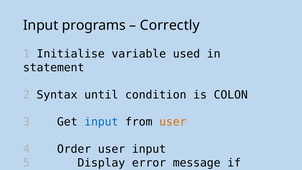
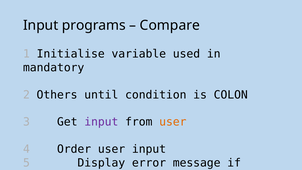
Correctly: Correctly -> Compare (170, 25)
statement: statement -> mandatory (54, 68)
Syntax: Syntax -> Others (57, 95)
input colour: blue -> purple (101, 122)
